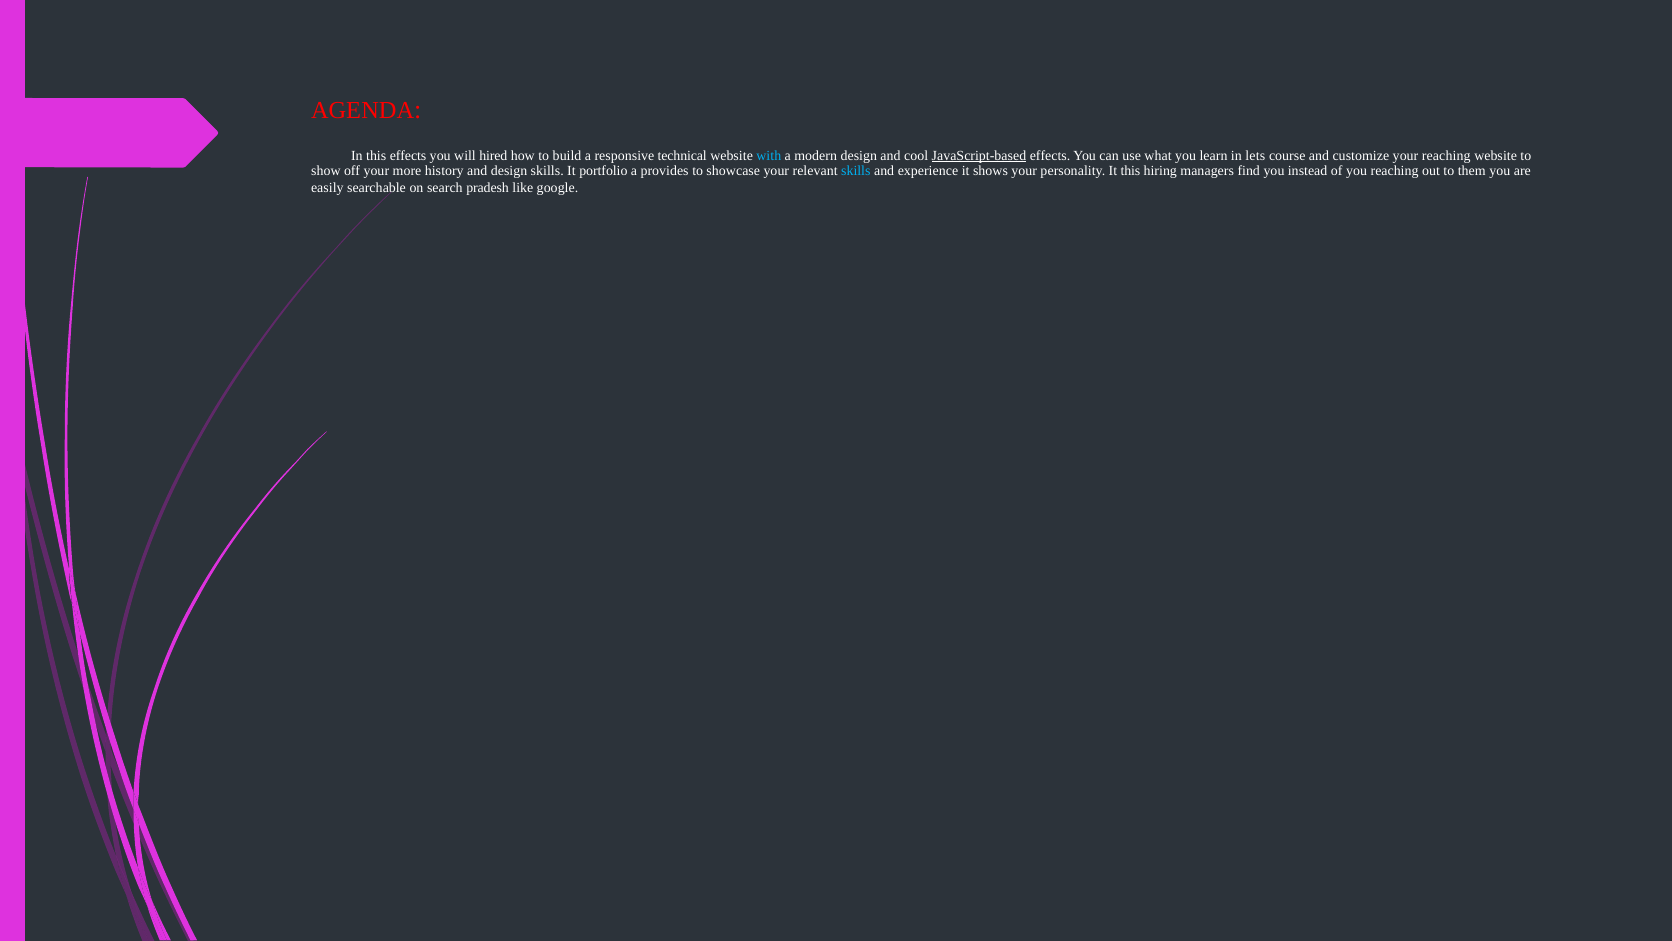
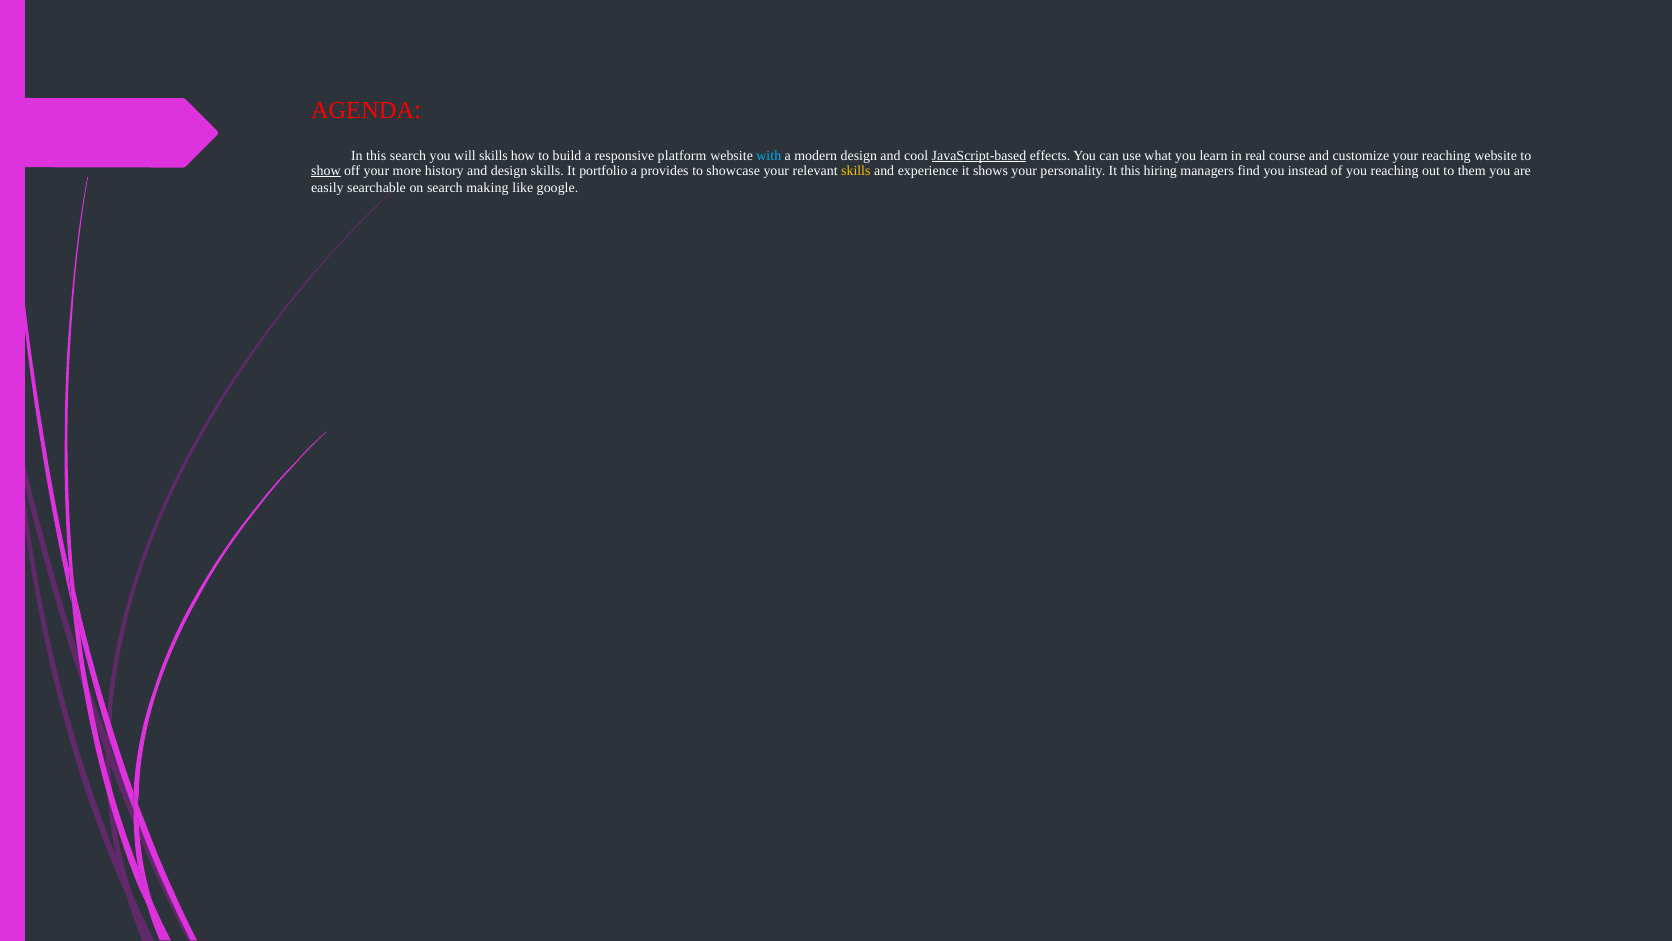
this effects: effects -> search (408, 155)
will hired: hired -> skills (493, 155)
technical: technical -> platform (682, 155)
lets: lets -> real (1255, 155)
show underline: none -> present (326, 171)
skills colour: light blue -> yellow (856, 171)
pradesh: pradesh -> making (487, 188)
